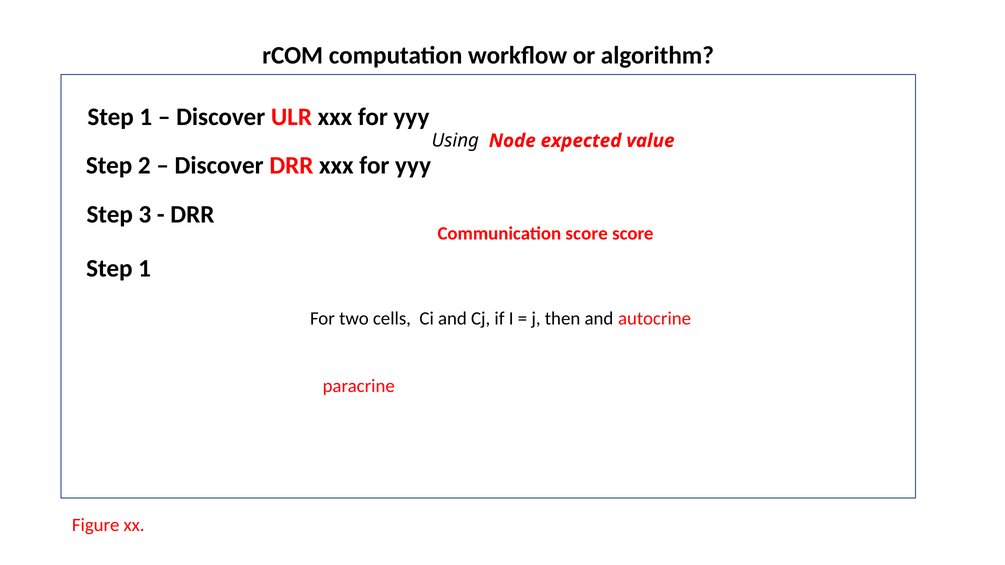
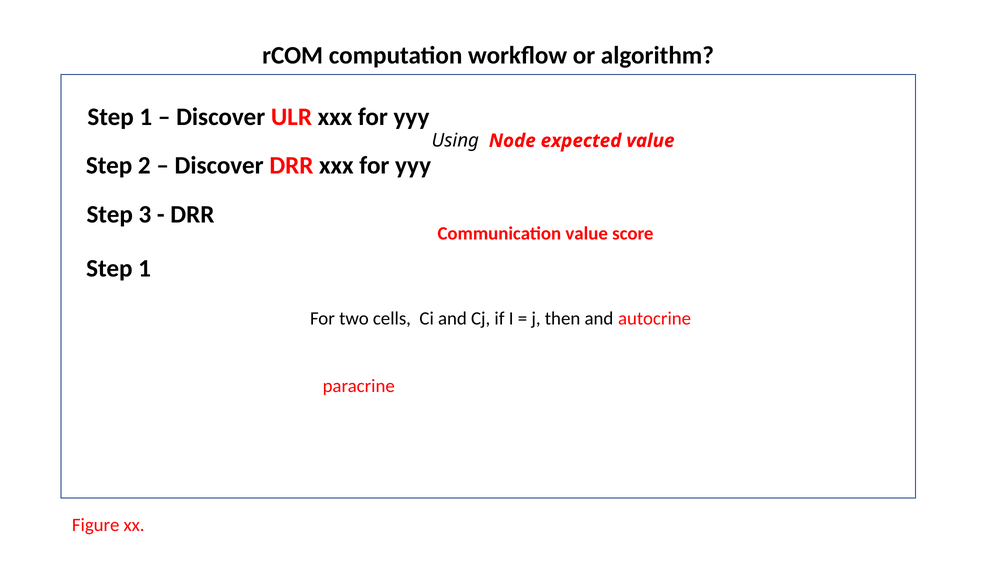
Communication score: score -> value (587, 234)
